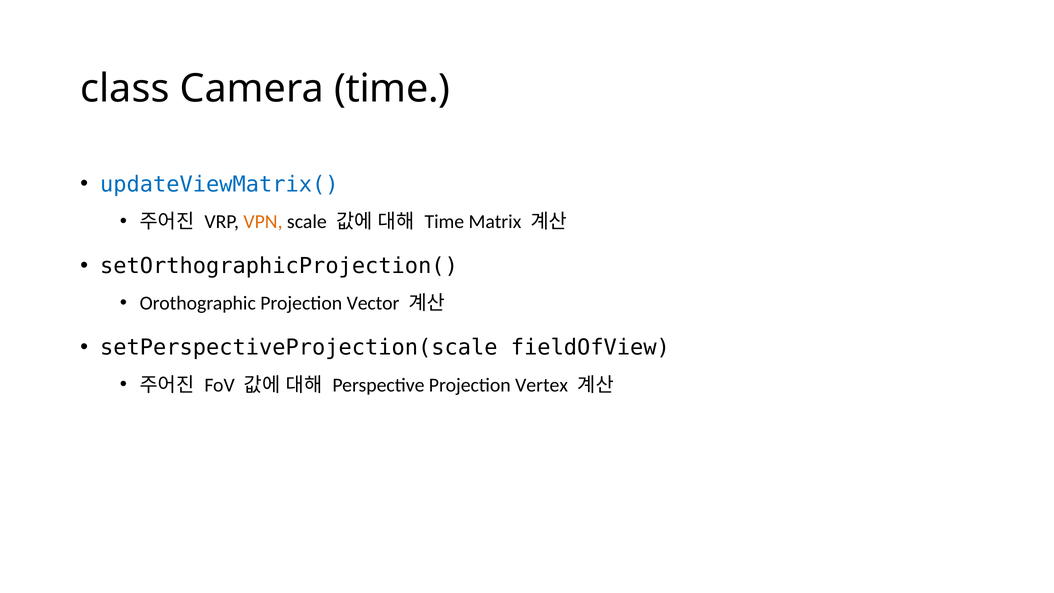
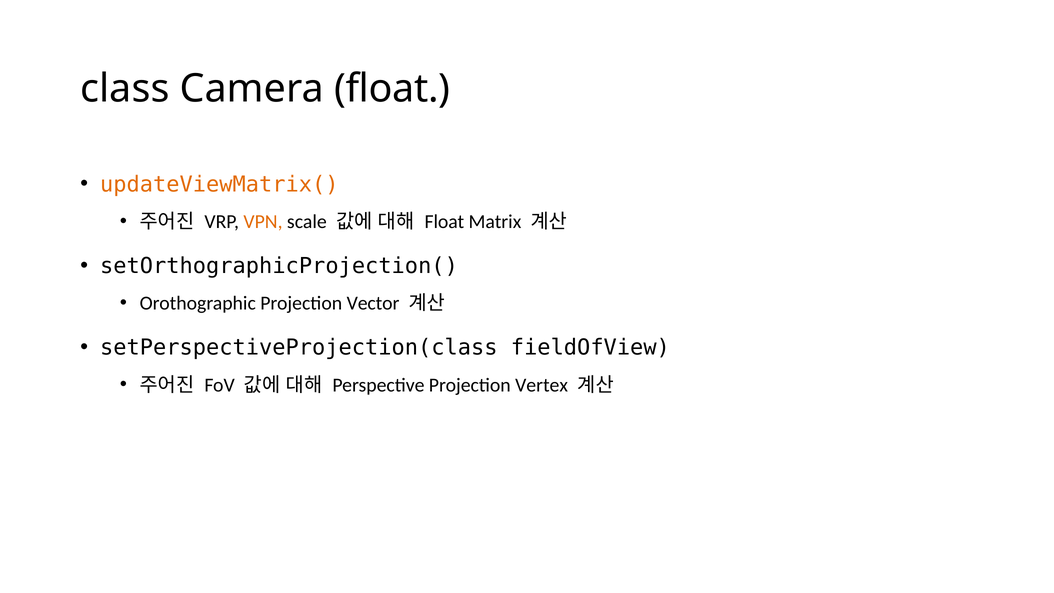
Camera time: time -> float (392, 89)
updateViewMatrix( colour: blue -> orange (219, 184)
Time: Time -> Float (444, 222)
setPerspectiveProjection(scale: setPerspectiveProjection(scale -> setPerspectiveProjection(class (299, 347)
